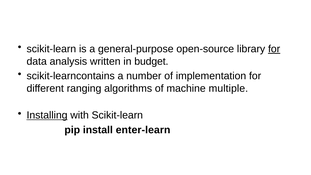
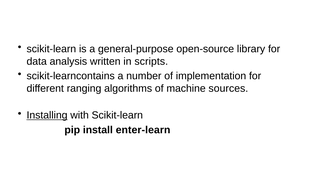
for underline: present -> none (274, 49)
budget: budget -> scripts (151, 61)
multiple: multiple -> sources (228, 88)
